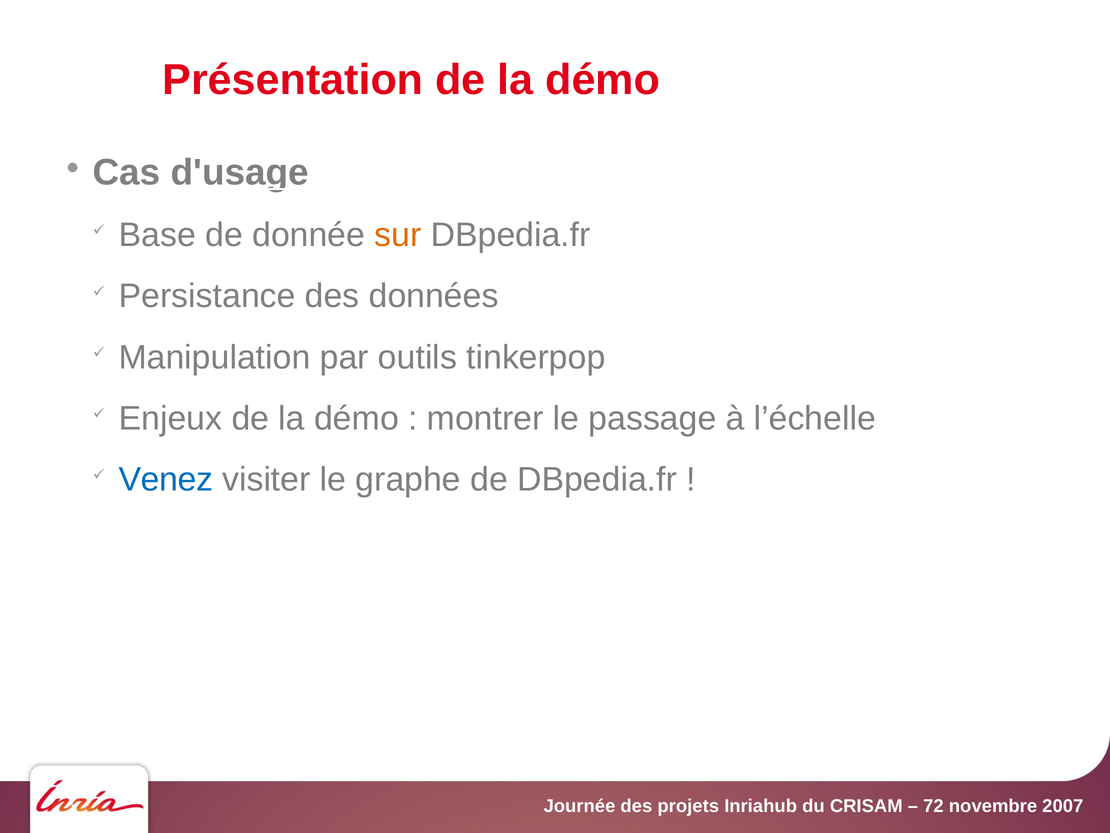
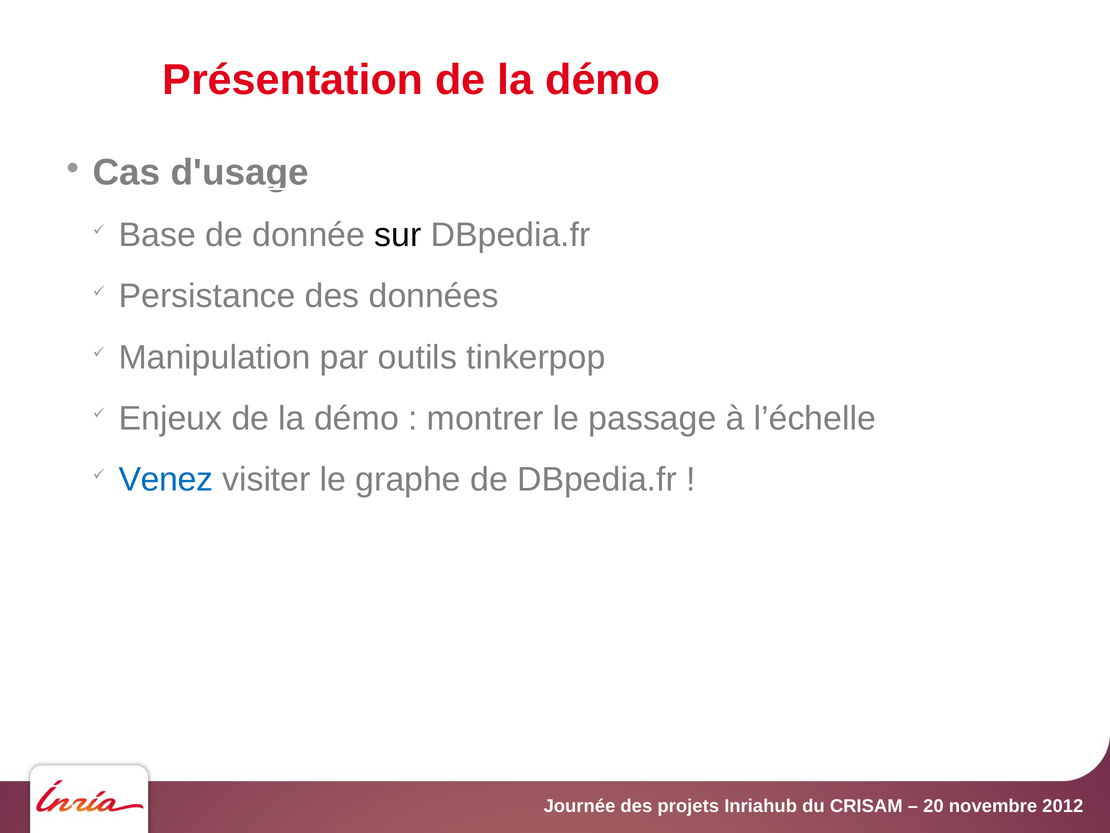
sur colour: orange -> black (398, 235)
72: 72 -> 20 (933, 806)
2007: 2007 -> 2012 (1063, 806)
